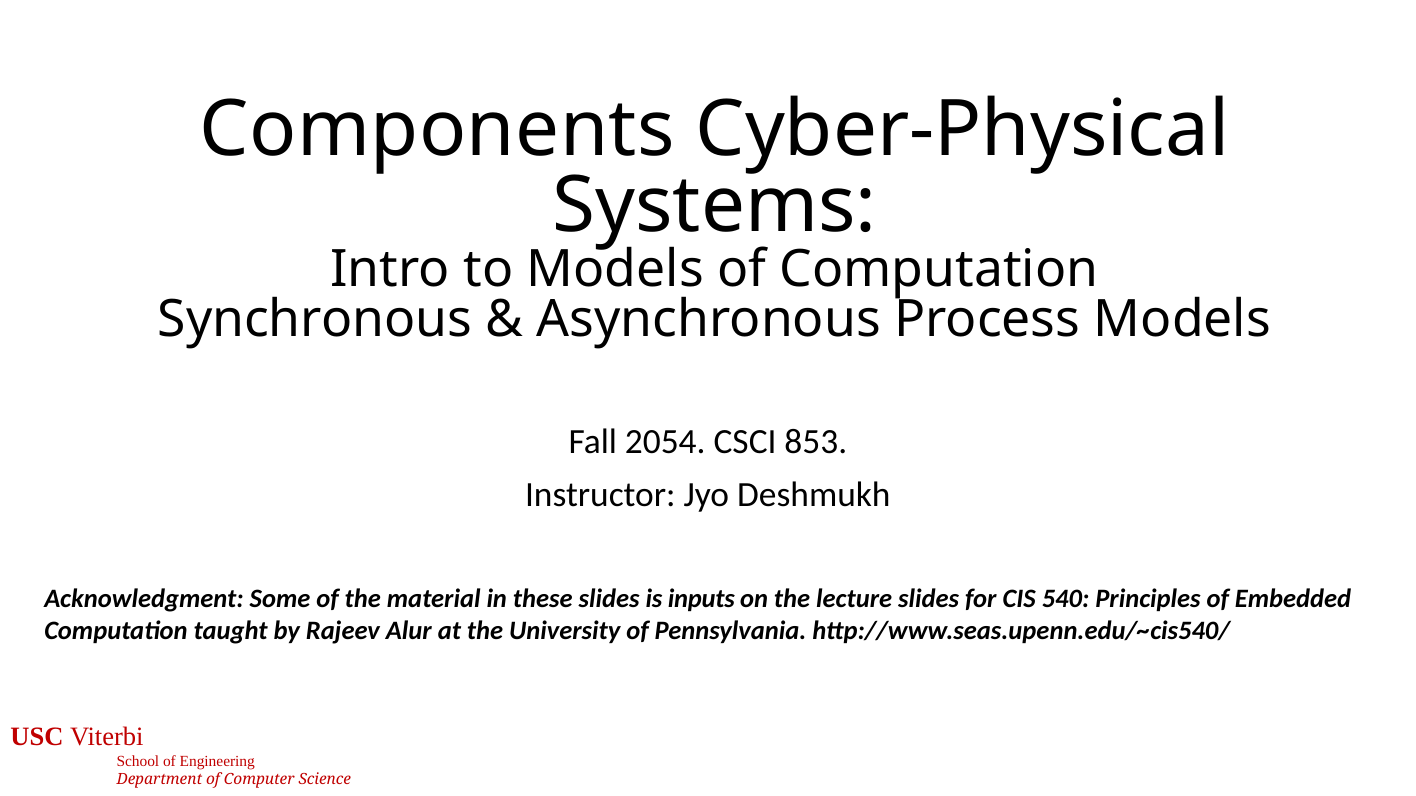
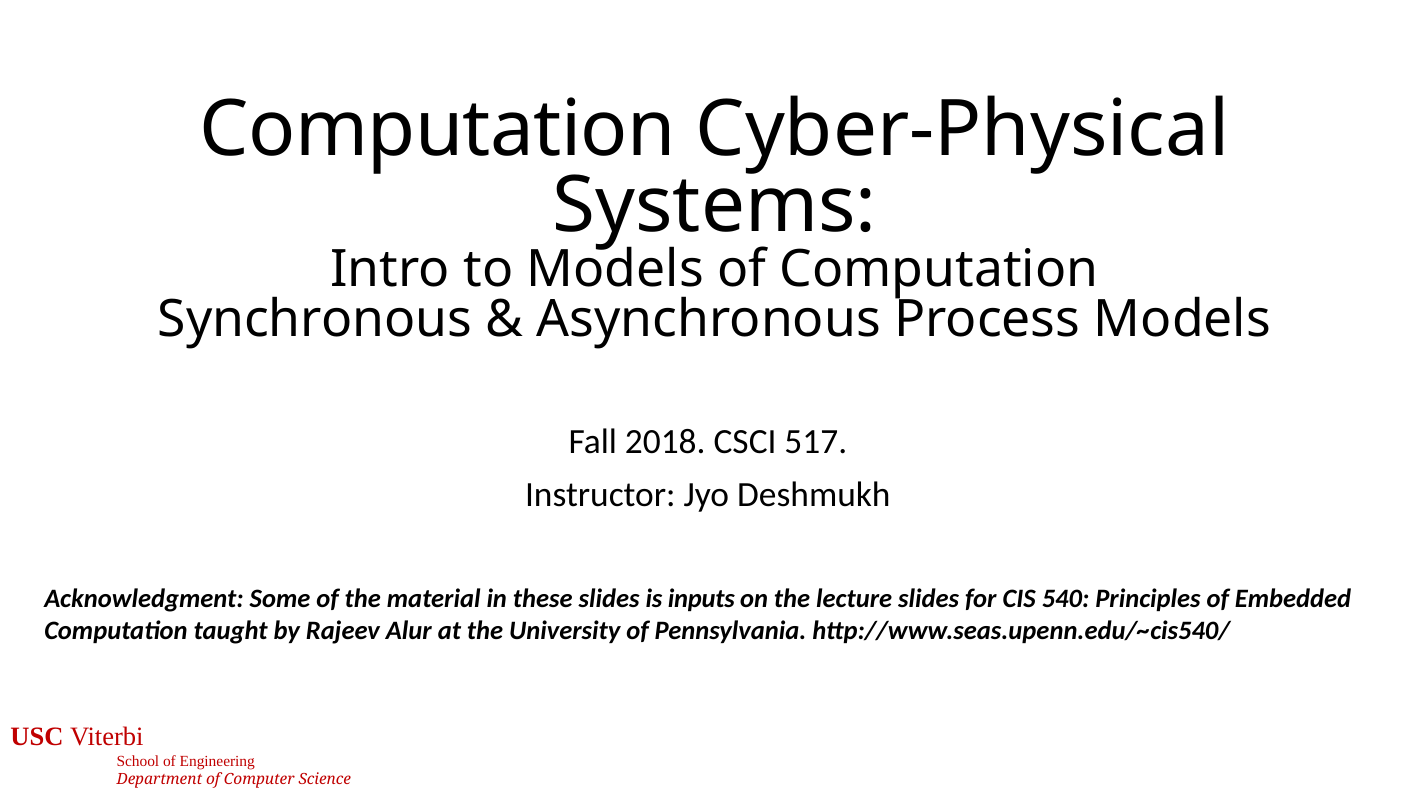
Components: Components -> Computation (438, 129)
2054: 2054 -> 2018 (665, 443)
853: 853 -> 517 (816, 443)
